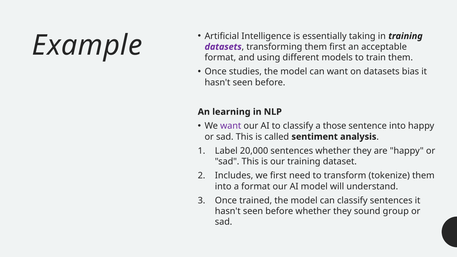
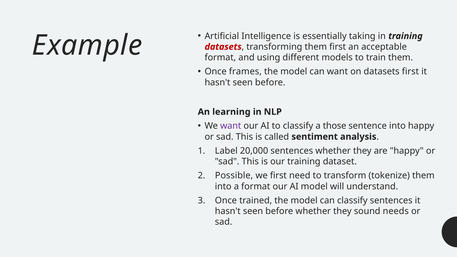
datasets colour: purple -> red (223, 47)
studies: studies -> frames (245, 72)
datasets bias: bias -> first (410, 72)
Includes: Includes -> Possible (234, 176)
group: group -> needs (396, 211)
